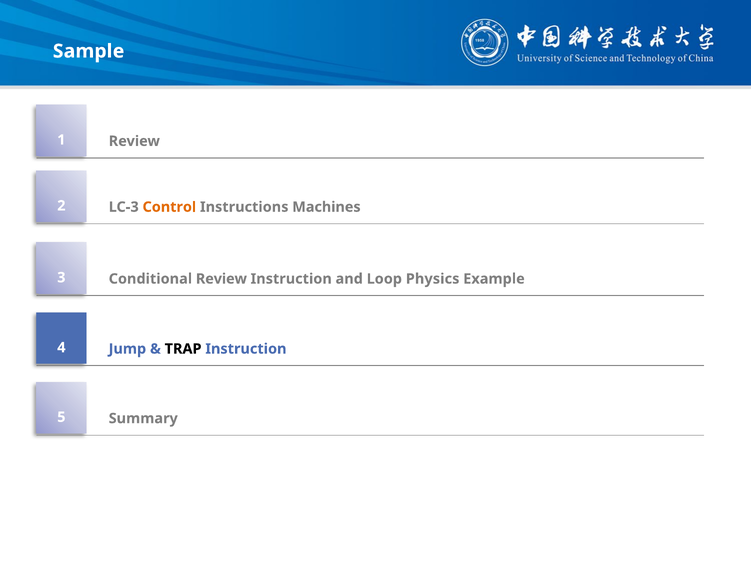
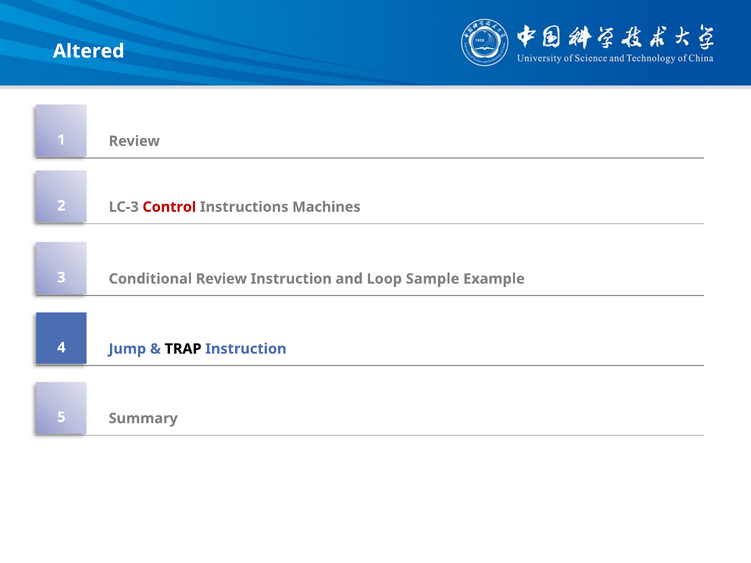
Sample: Sample -> Altered (89, 51)
Control colour: orange -> red (169, 207)
Physics: Physics -> Sample (433, 279)
